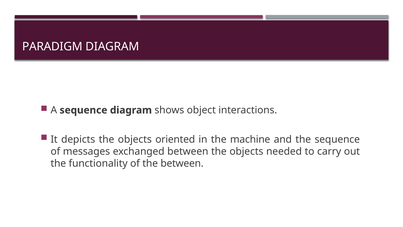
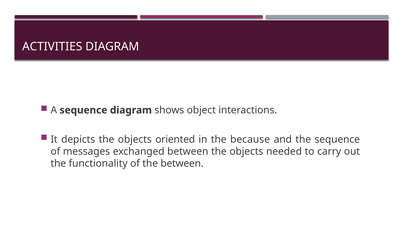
PARADIGM: PARADIGM -> ACTIVITIES (52, 47)
machine: machine -> because (250, 139)
